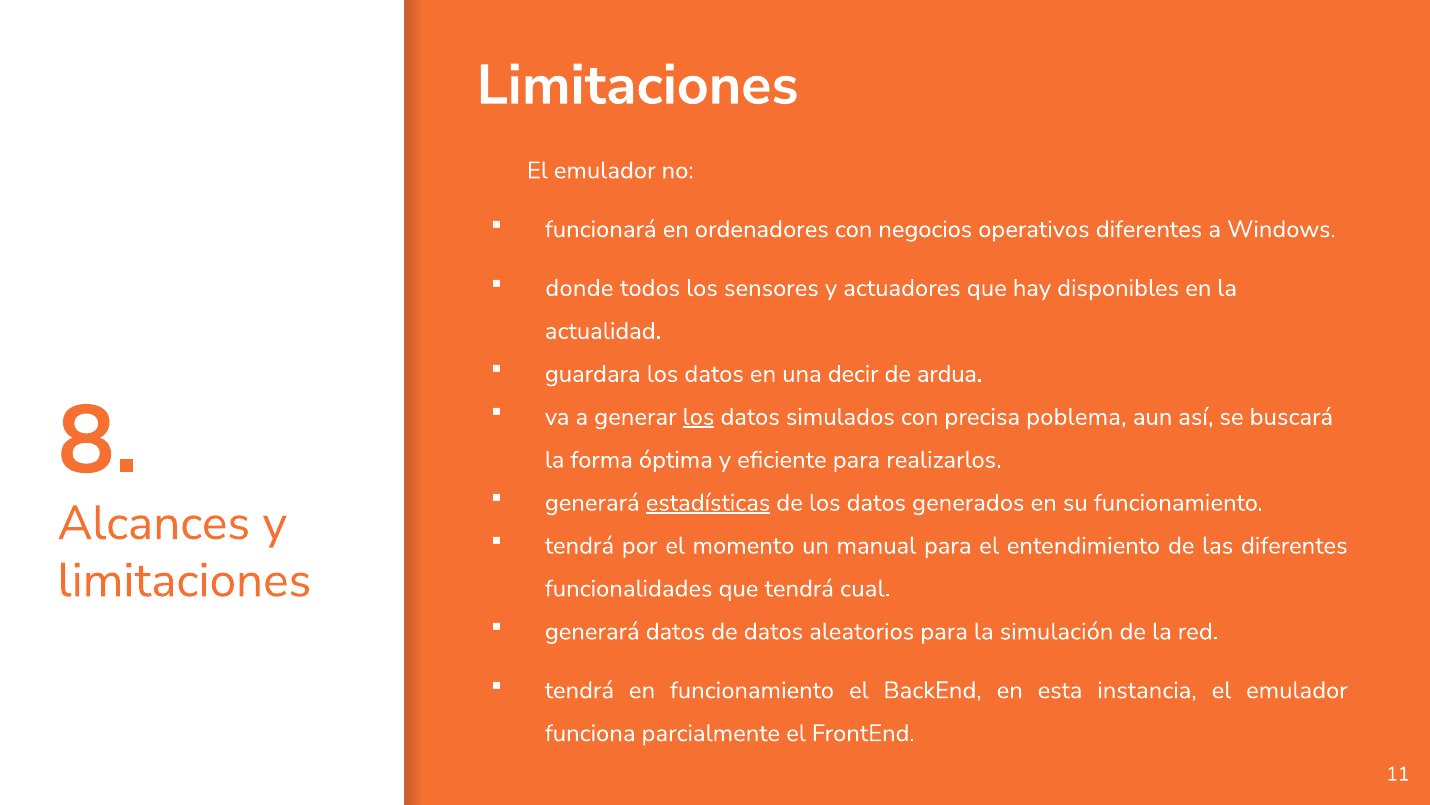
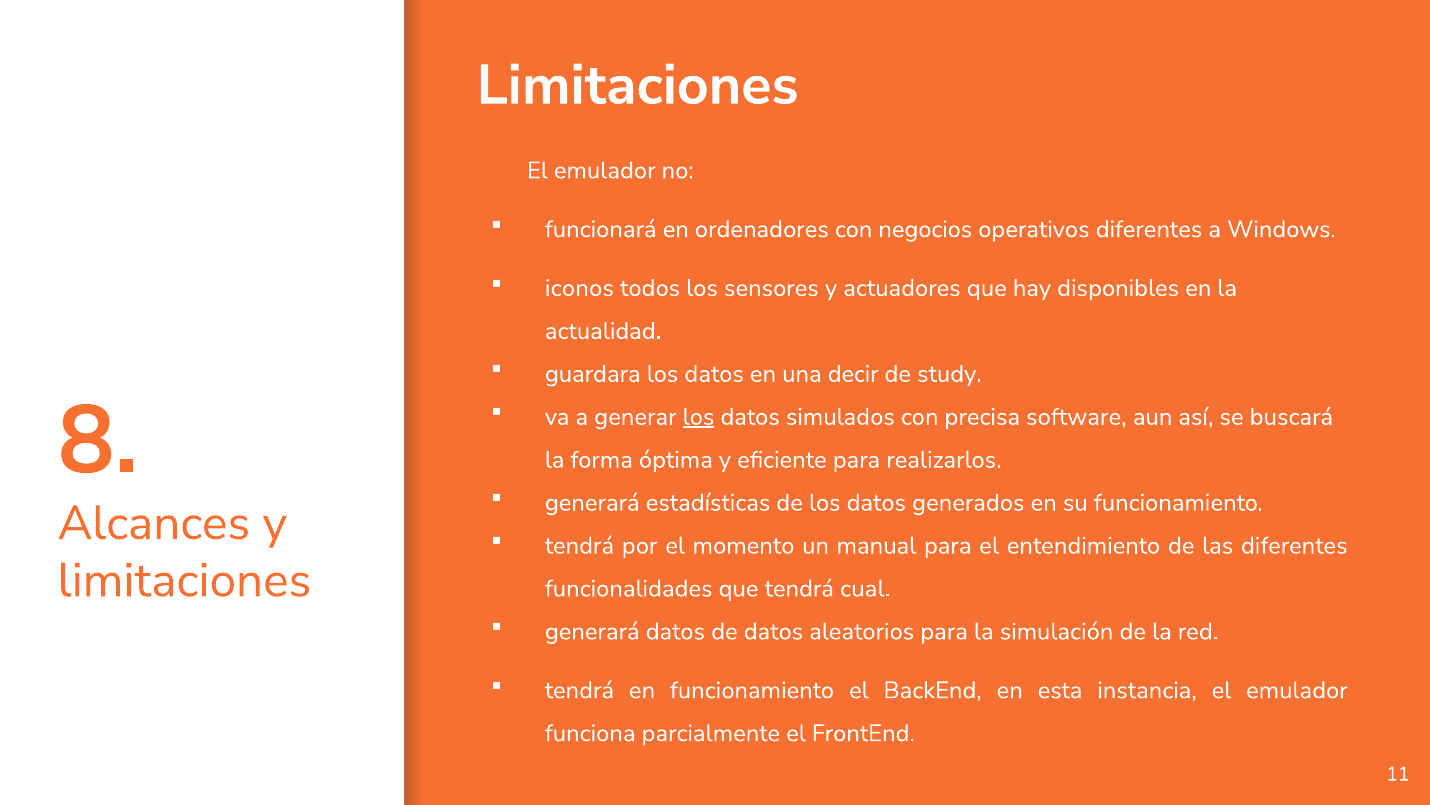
donde: donde -> iconos (579, 288)
ardua: ardua -> study (949, 374)
poblema: poblema -> software (1076, 417)
estadísticas underline: present -> none (708, 502)
